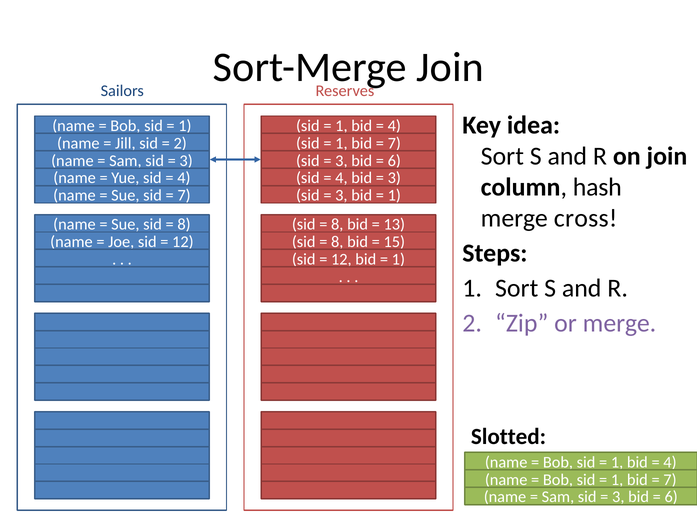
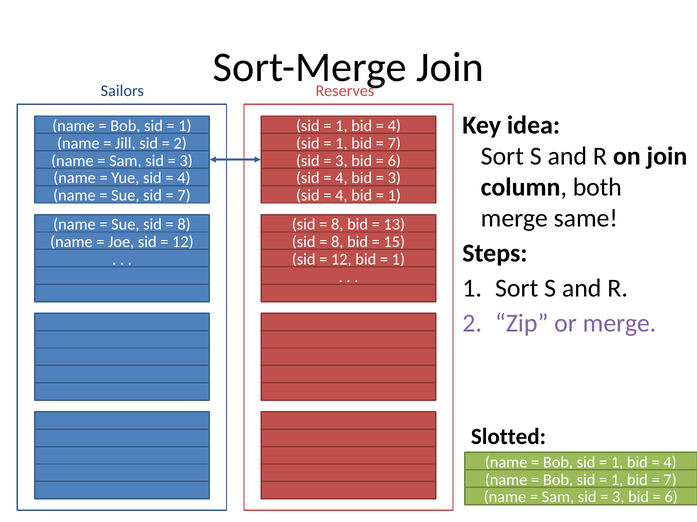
hash: hash -> both (597, 187)
3: 3 -> 4 (341, 196)
cross: cross -> same (586, 219)
